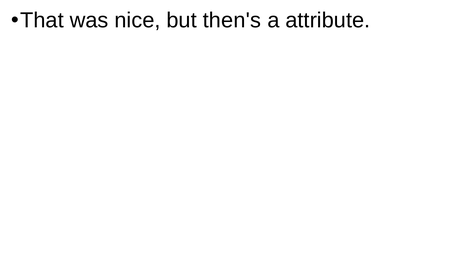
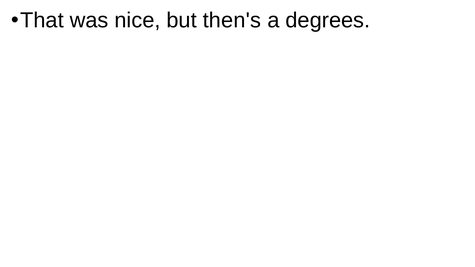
attribute: attribute -> degrees (328, 20)
